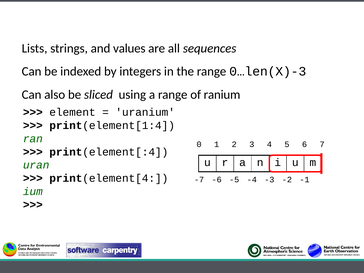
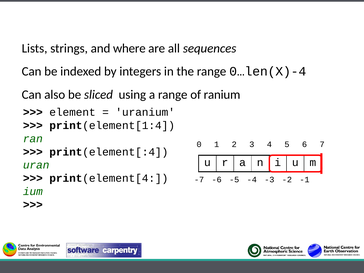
values: values -> where (129, 48)
0…len(X)-3: 0…len(X)-3 -> 0…len(X)-4 (268, 71)
